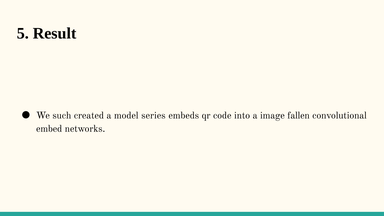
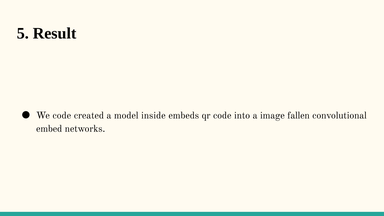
We such: such -> code (62, 115)
series: series -> inside (153, 115)
